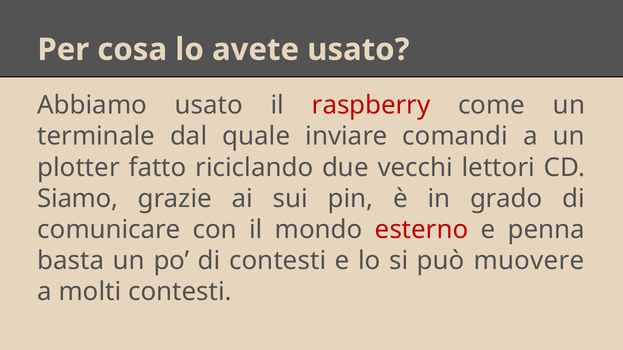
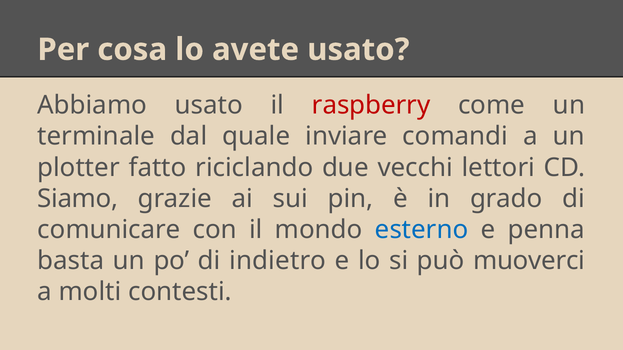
esterno colour: red -> blue (422, 230)
di contesti: contesti -> indietro (278, 261)
muovere: muovere -> muoverci (529, 261)
